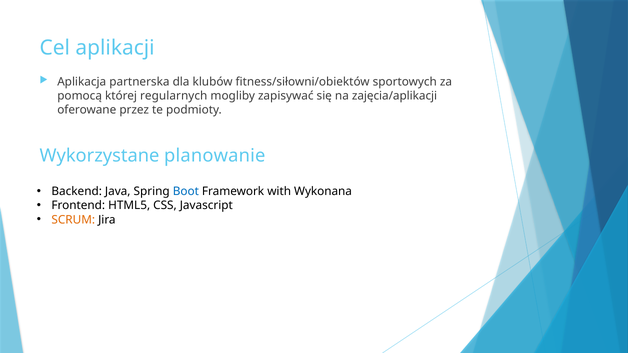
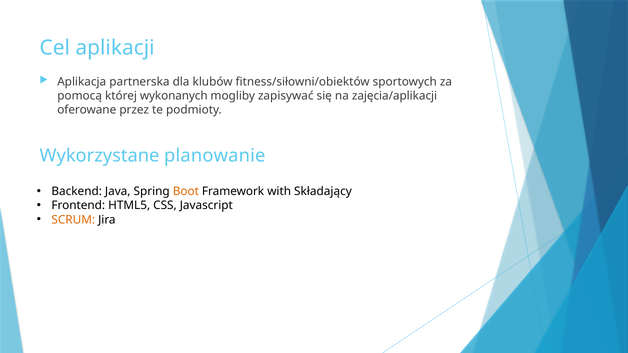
regularnych: regularnych -> wykonanych (174, 96)
Boot colour: blue -> orange (186, 192)
Wykonana: Wykonana -> Składający (323, 192)
